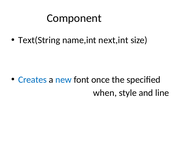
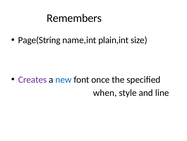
Component: Component -> Remembers (74, 18)
Text(String: Text(String -> Page(String (39, 40)
next,int: next,int -> plain,int (113, 40)
Creates colour: blue -> purple (33, 79)
